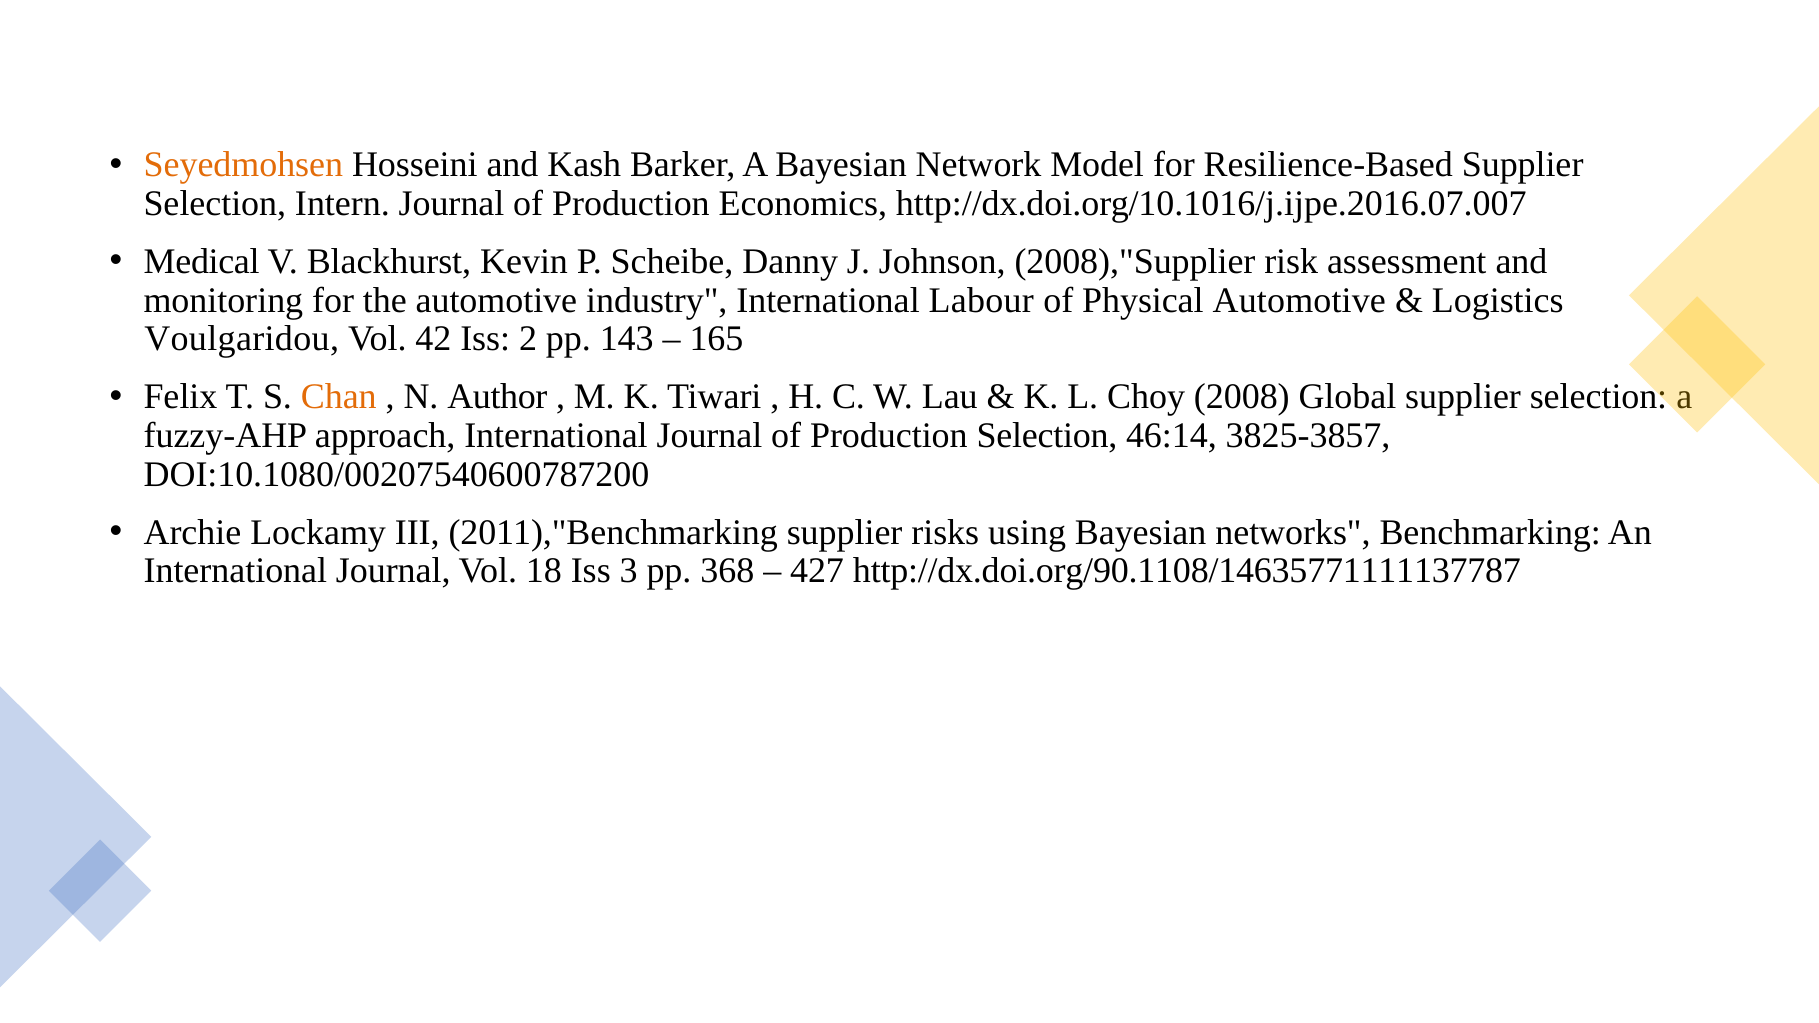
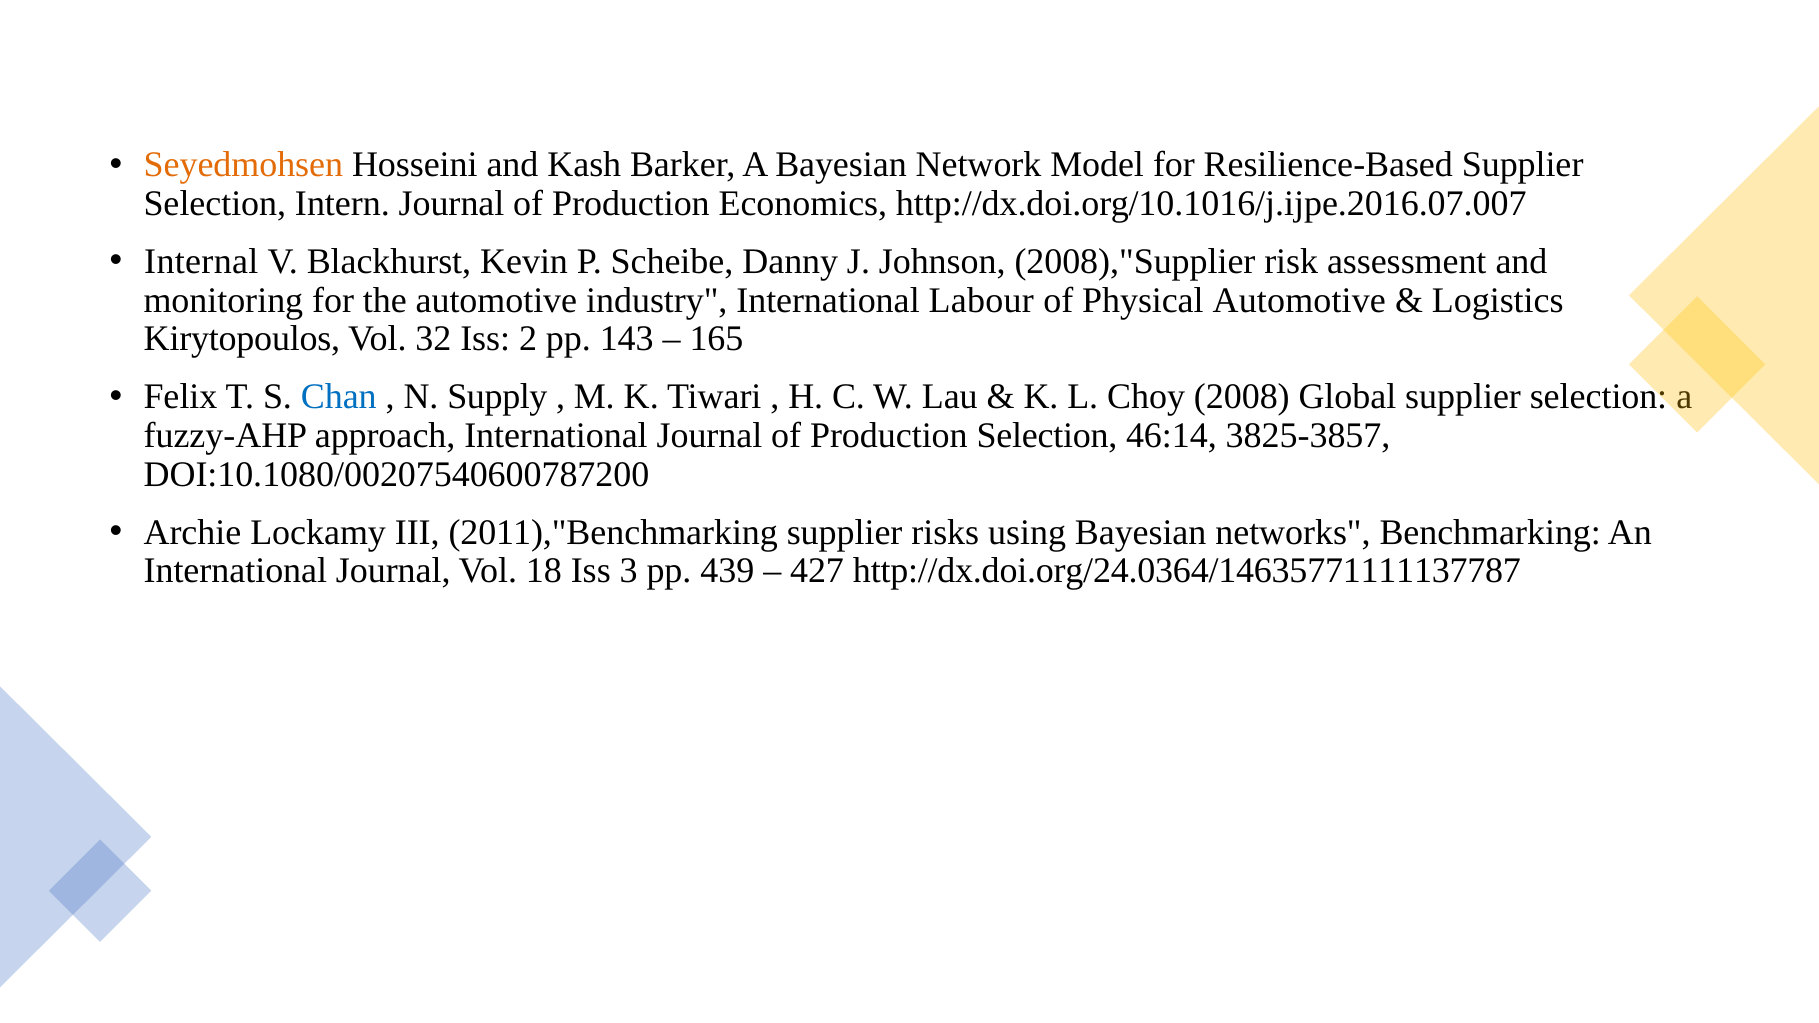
Medical: Medical -> Internal (201, 261)
Voulgaridou: Voulgaridou -> Kirytopoulos (242, 339)
42: 42 -> 32 (433, 339)
Chan colour: orange -> blue (339, 397)
Author: Author -> Supply (497, 397)
368: 368 -> 439 (727, 571)
http://dx.doi.org/90.1108/14635771111137787: http://dx.doi.org/90.1108/14635771111137787 -> http://dx.doi.org/24.0364/14635771111137787 (1187, 571)
